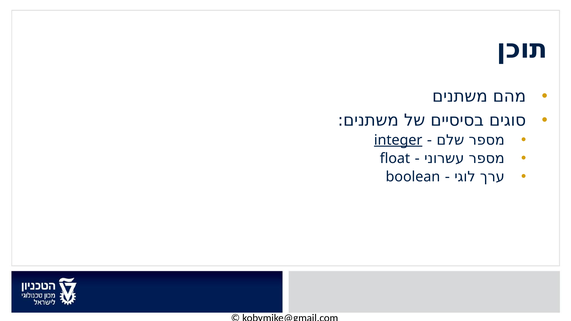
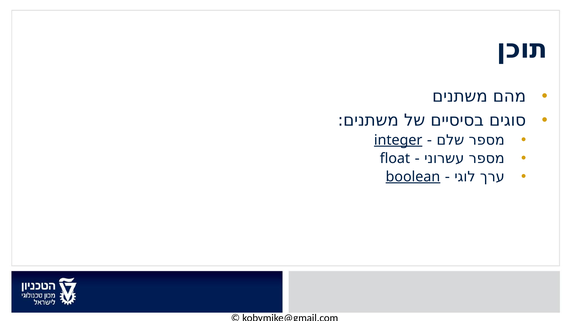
boolean underline: none -> present (413, 177)
